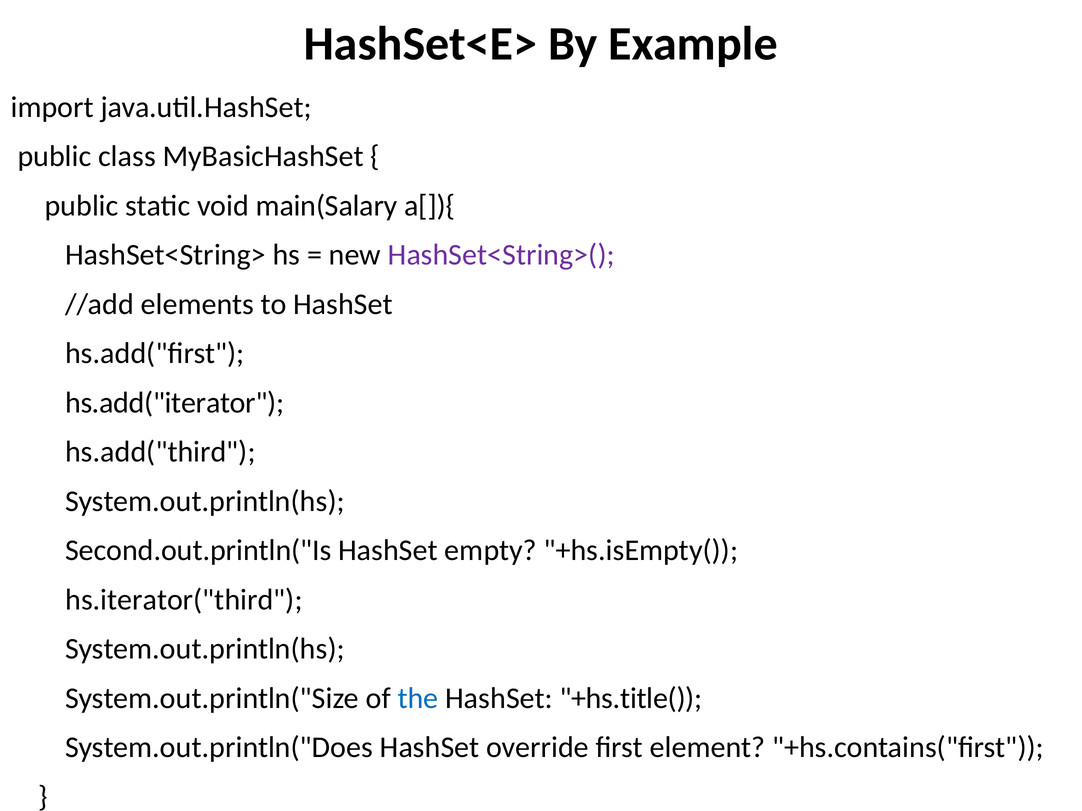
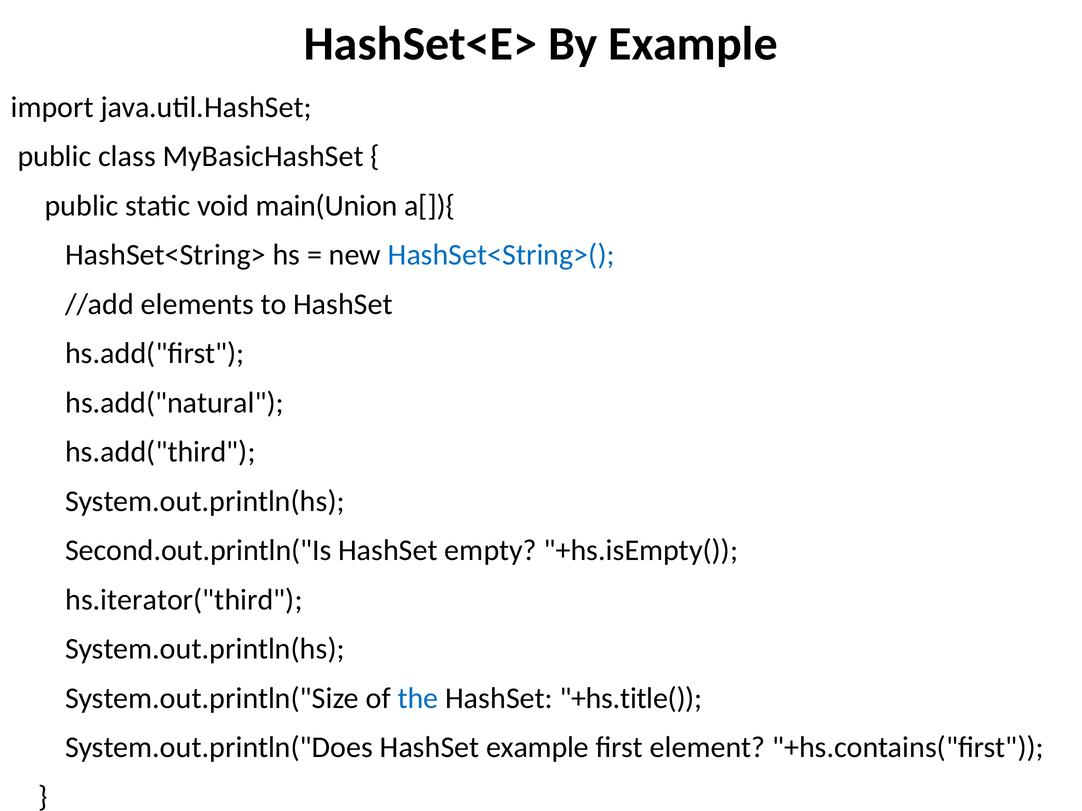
main(Salary: main(Salary -> main(Union (327, 206)
HashSet<String>( colour: purple -> blue (501, 255)
hs.add("iterator: hs.add("iterator -> hs.add("natural (174, 403)
HashSet override: override -> example (538, 748)
